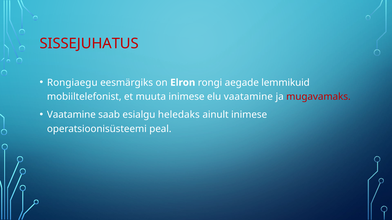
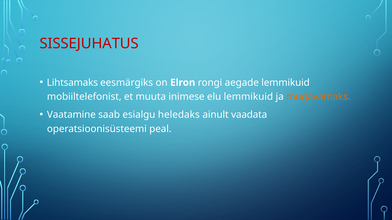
Rongiaegu: Rongiaegu -> Lihtsamaks (72, 83)
elu vaatamine: vaatamine -> lemmikuid (248, 97)
mugavamaks colour: red -> orange (318, 97)
ainult inimese: inimese -> vaadata (249, 115)
